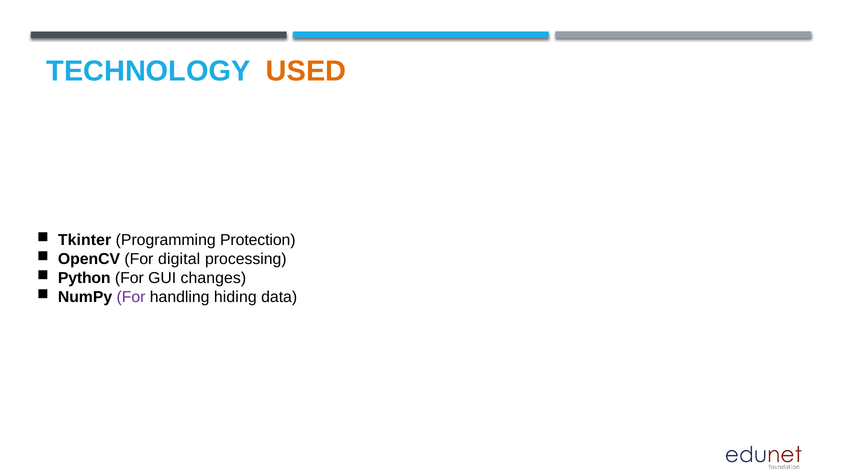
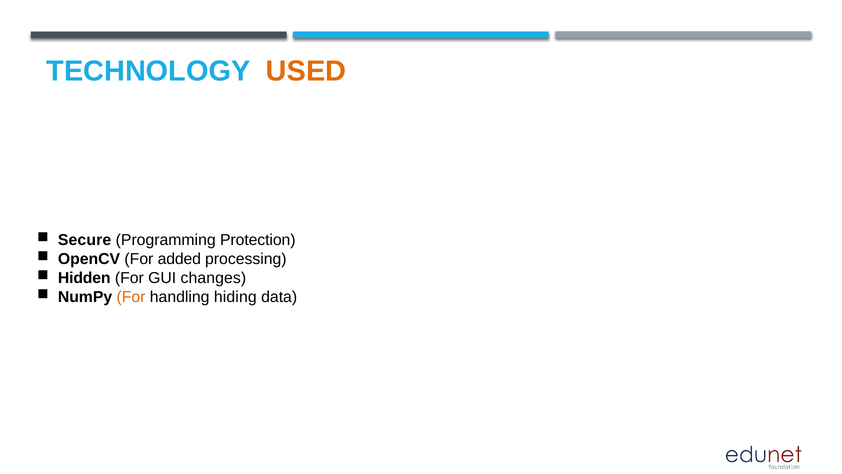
Tkinter: Tkinter -> Secure (85, 240)
digital: digital -> added (179, 259)
Python: Python -> Hidden (84, 278)
For colour: purple -> orange (131, 297)
